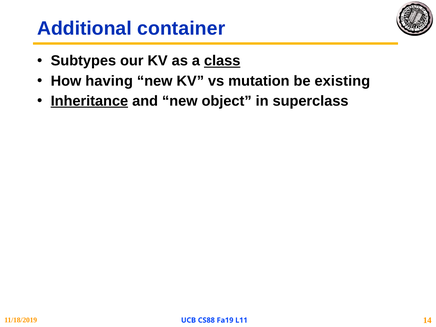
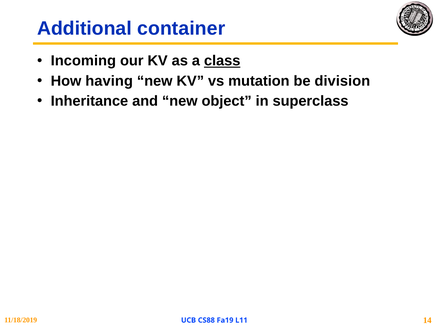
Subtypes: Subtypes -> Incoming (83, 61)
existing: existing -> division (342, 81)
Inheritance underline: present -> none (89, 101)
